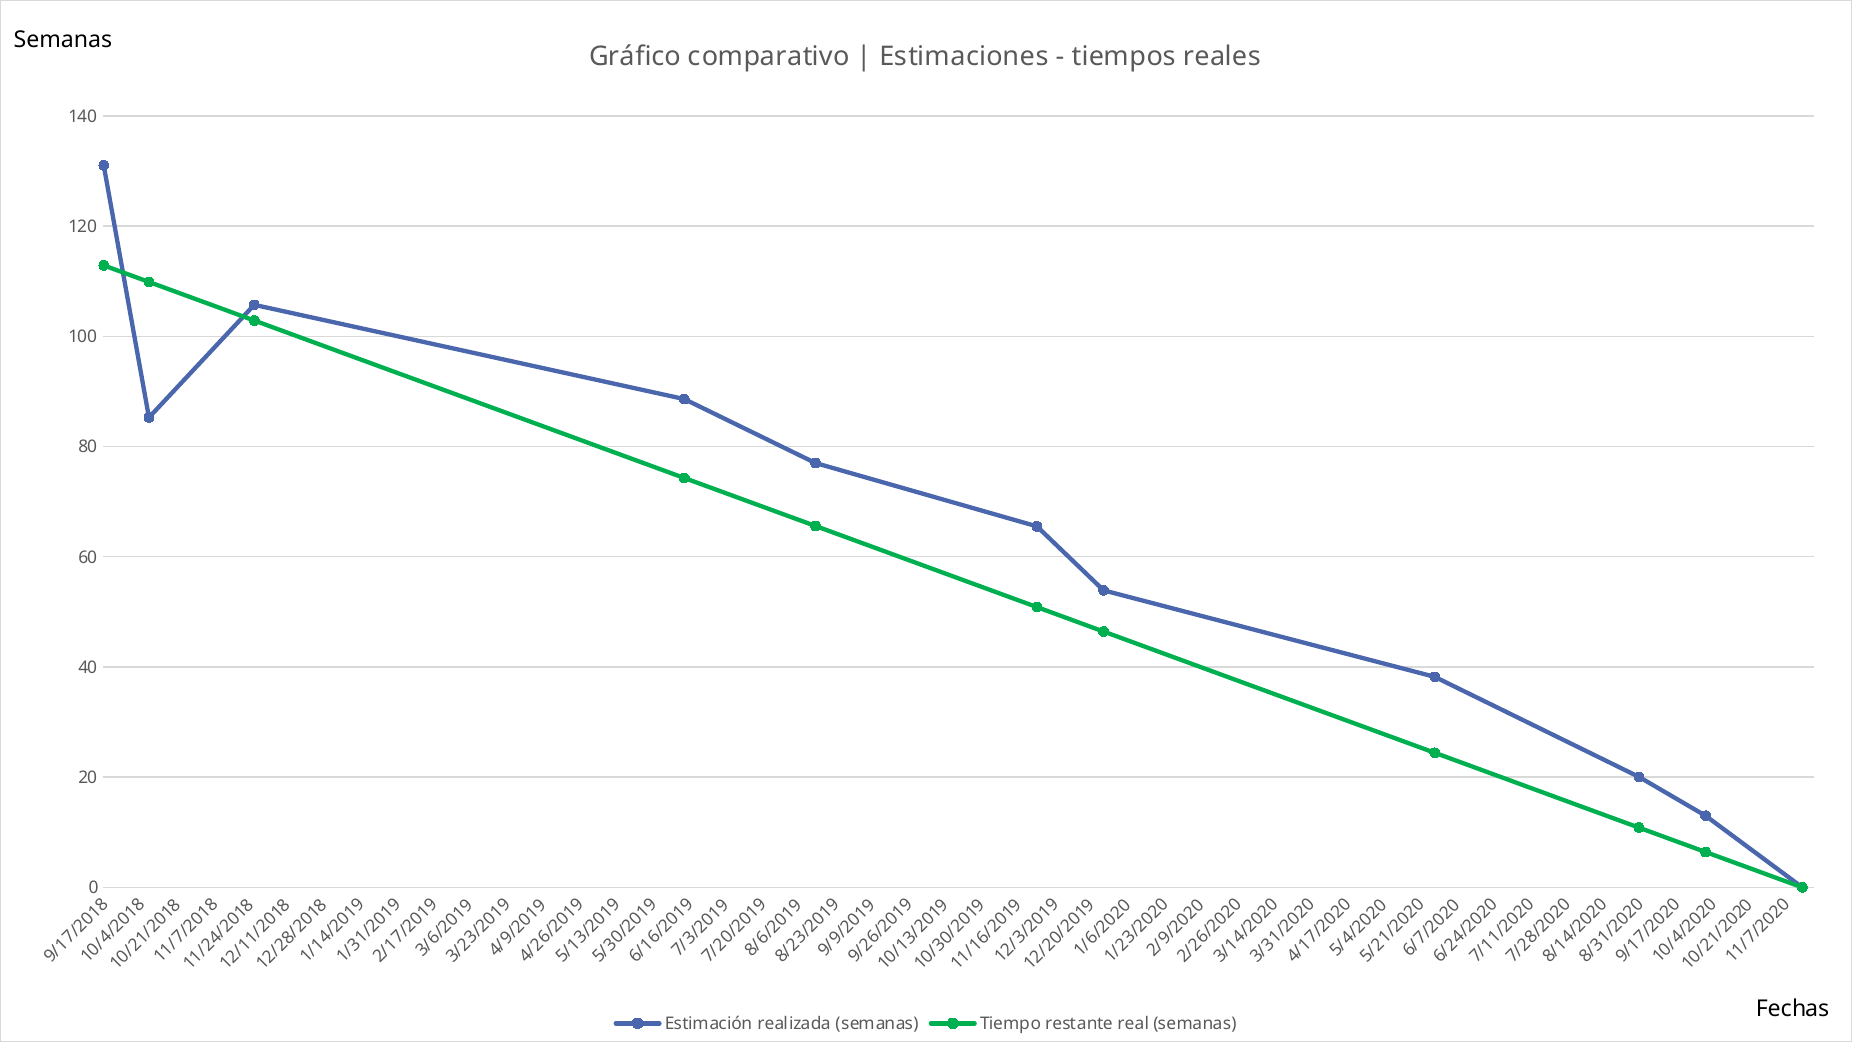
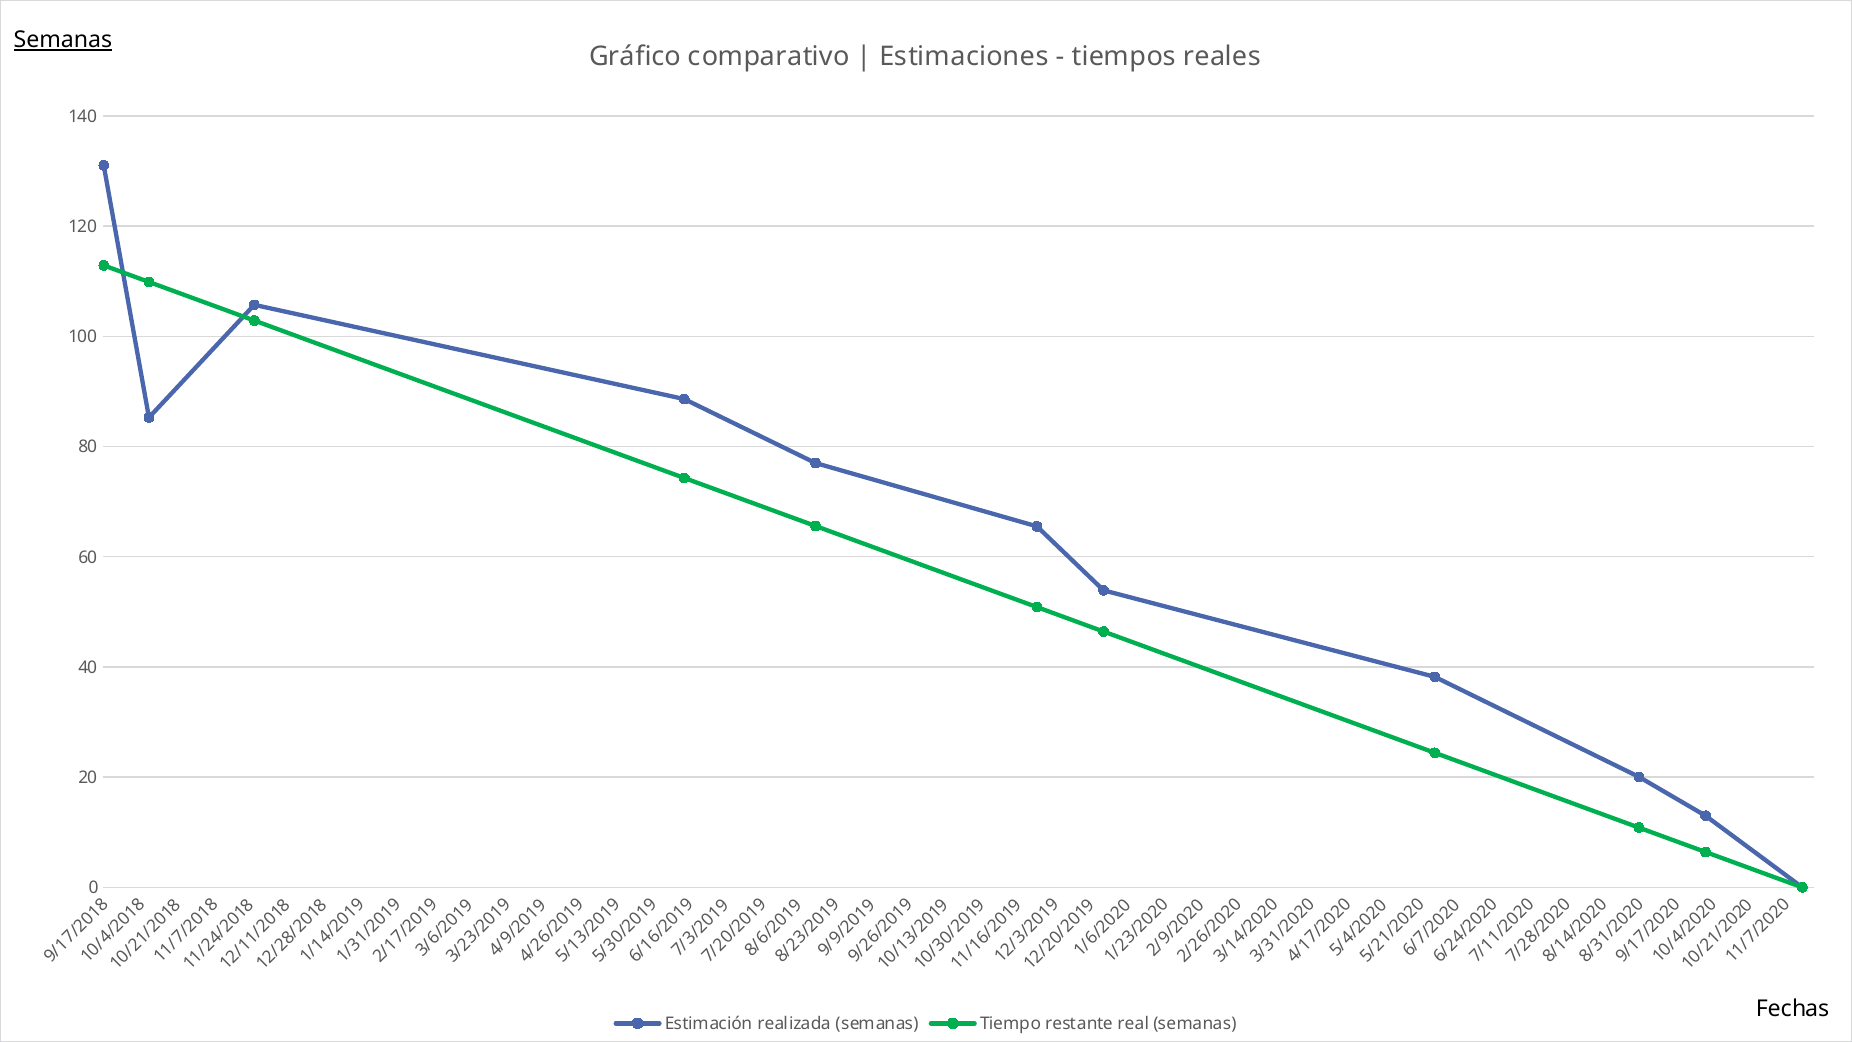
Semanas underline: none -> present (63, 40)
